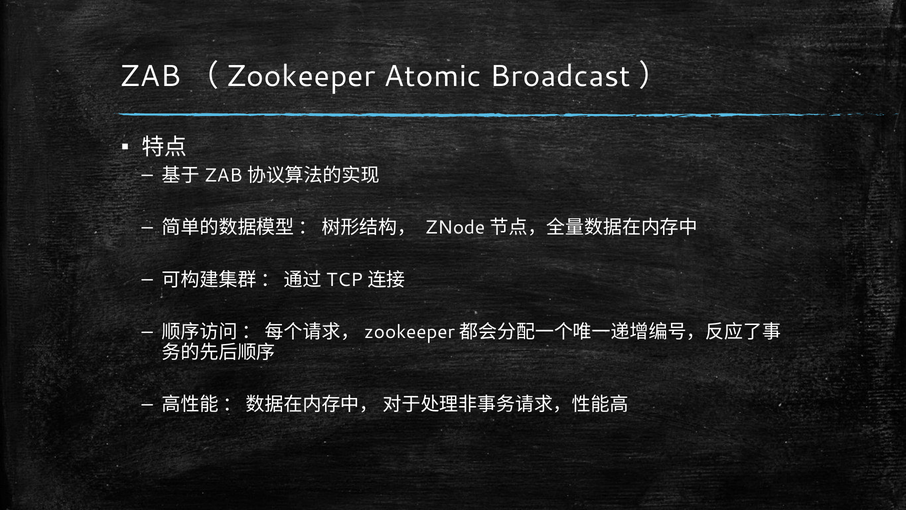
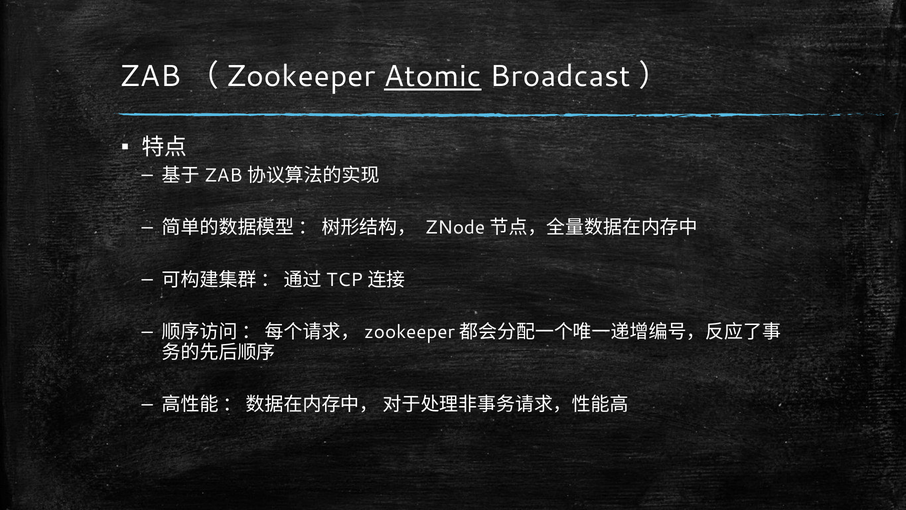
Atomic underline: none -> present (433, 76)
